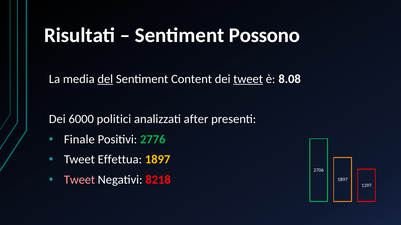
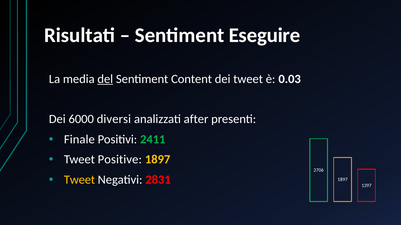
Possono: Possono -> Eseguire (265, 35)
tweet underline: present -> none (248, 79)
8.08: 8.08 -> 0.03 (290, 79)
politici: politici -> diversi (114, 120)
2776: 2776 -> 2411 (153, 140)
Effettua: Effettua -> Positive (120, 160)
Tweet colour: pink -> yellow (79, 180)
8218: 8218 -> 2831 (158, 180)
